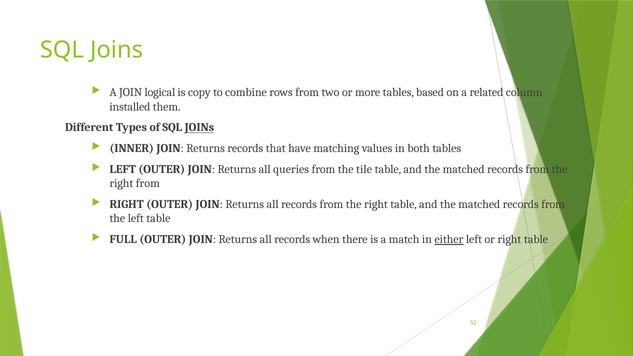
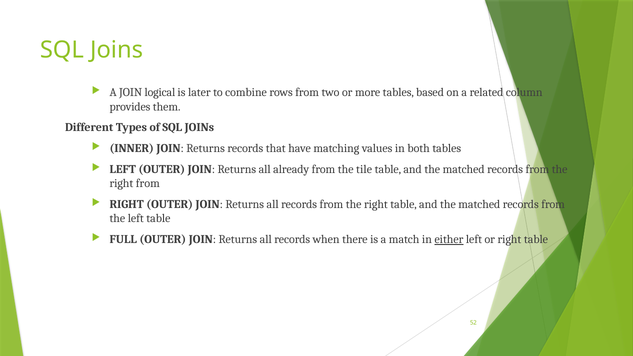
copy: copy -> later (199, 92)
installed: installed -> provides (130, 107)
JOINs underline: present -> none (199, 128)
queries: queries -> already (291, 169)
